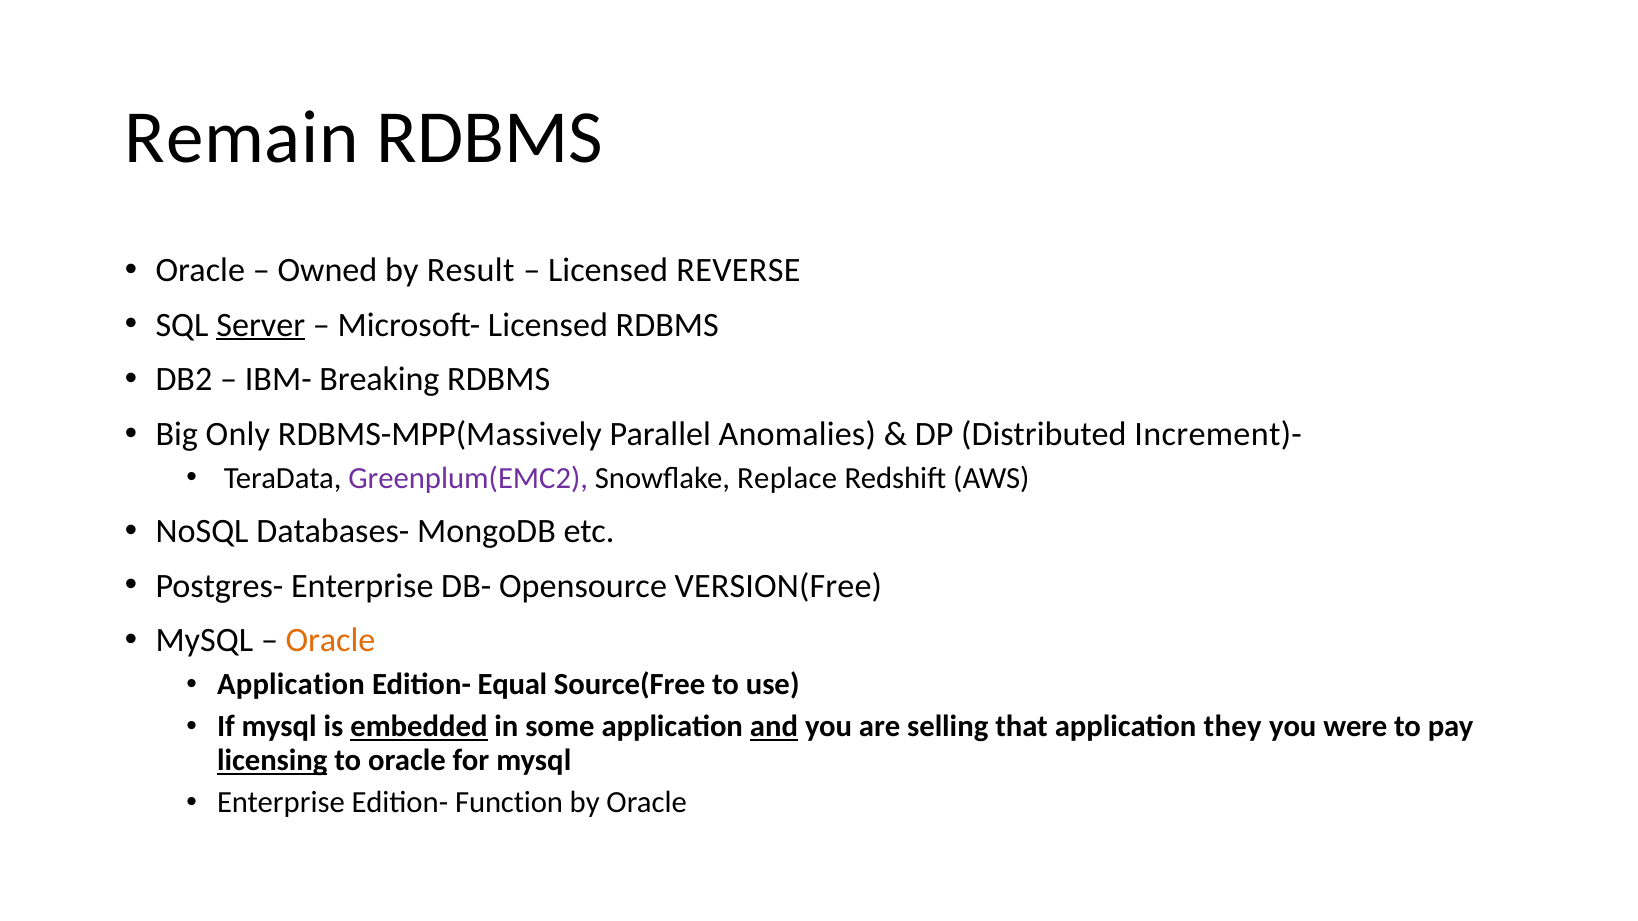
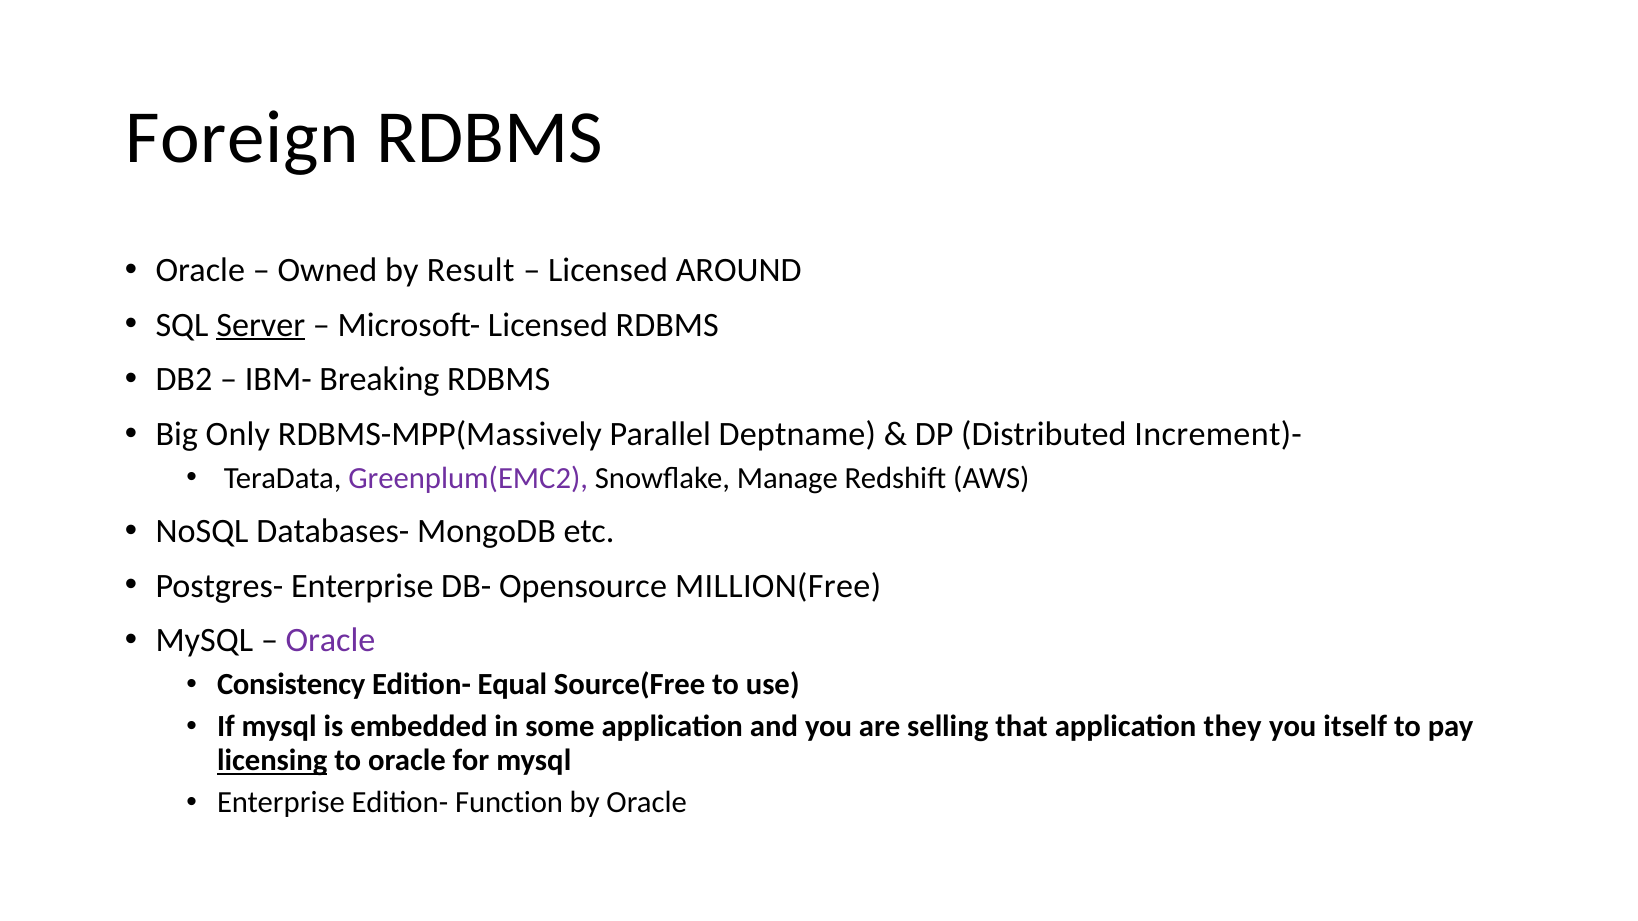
Remain: Remain -> Foreign (242, 138)
REVERSE: REVERSE -> AROUND (739, 270)
Anomalies: Anomalies -> Deptname (797, 434)
Replace: Replace -> Manage (787, 479)
VERSION(Free: VERSION(Free -> MILLION(Free (778, 586)
Oracle colour: orange -> purple (330, 641)
Application: Application -> Consistency (291, 685)
embedded underline: present -> none (419, 727)
and underline: present -> none (774, 727)
were: were -> itself (1355, 727)
